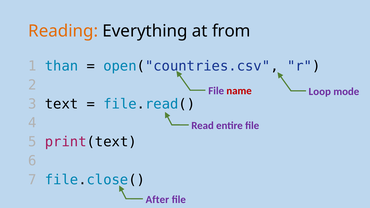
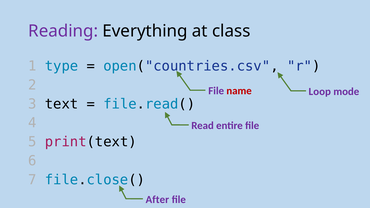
Reading colour: orange -> purple (63, 31)
from: from -> class (231, 31)
than: than -> type (62, 66)
